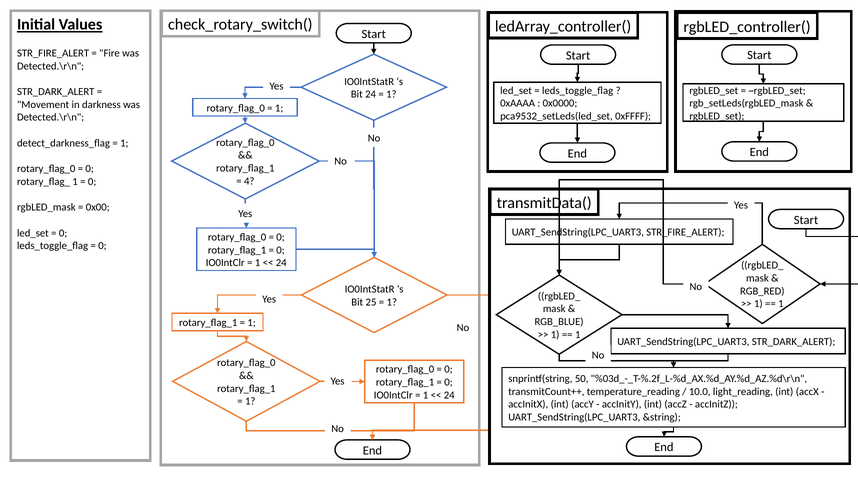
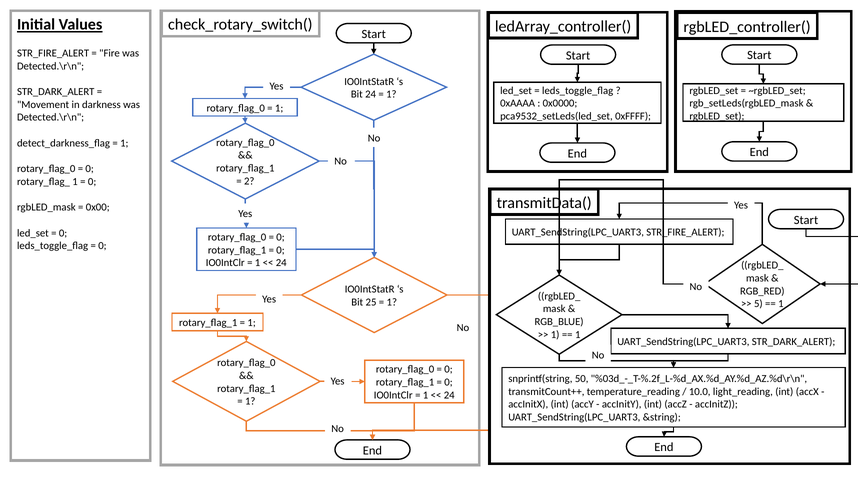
4: 4 -> 2 (249, 181)
1: 1 -> 5 (758, 304)
